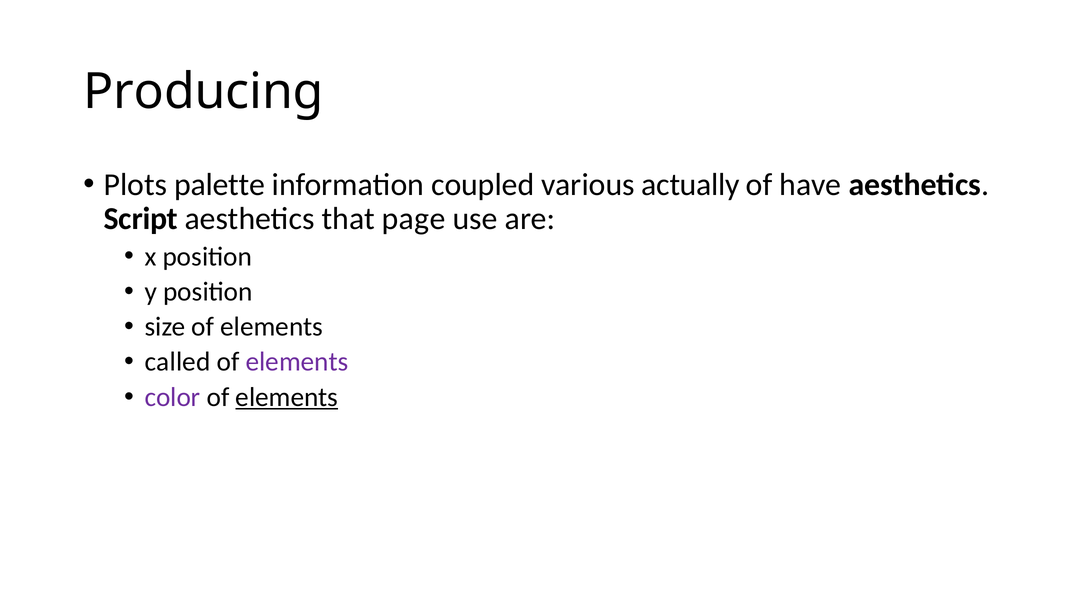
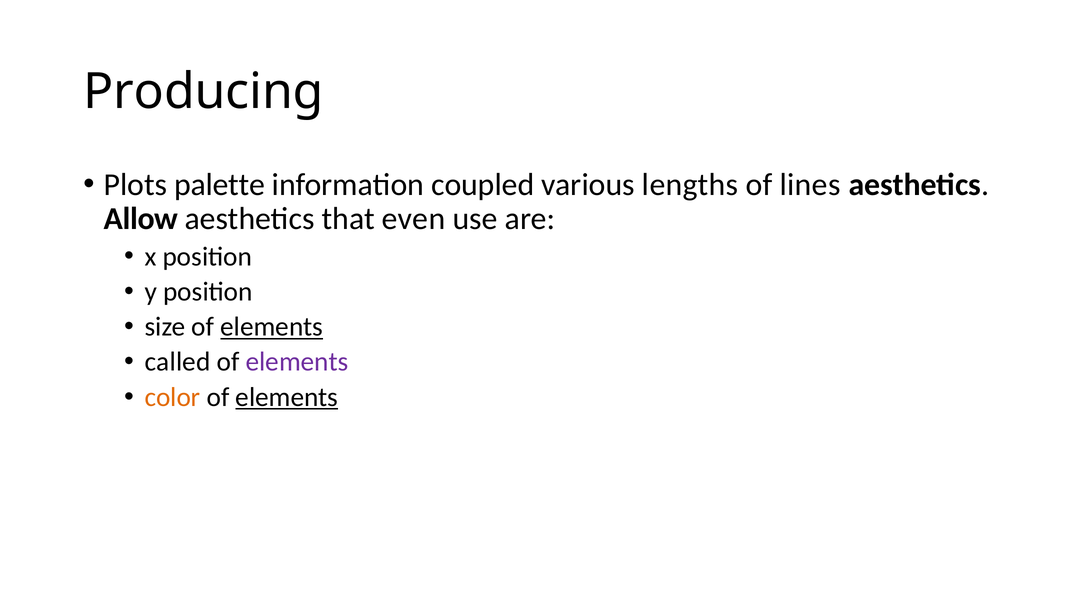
actually: actually -> lengths (690, 185)
have: have -> lines (810, 185)
Script: Script -> Allow (141, 219)
page: page -> even (414, 219)
elements underline: none -> present (272, 327)
color colour: purple -> orange (173, 397)
